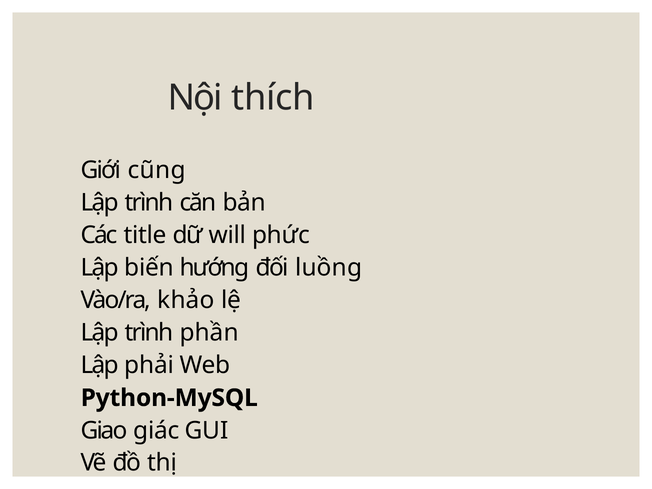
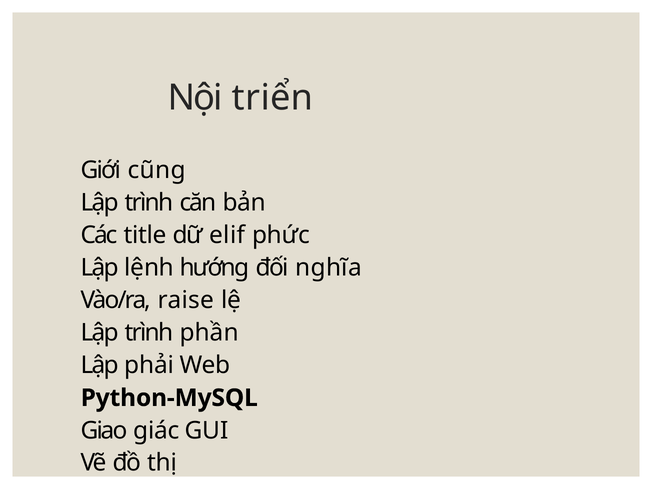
thích: thích -> triển (273, 98)
will: will -> elif (227, 235)
biến: biến -> lệnh (149, 268)
luồng: luồng -> nghĩa (329, 268)
khảo: khảo -> raise (186, 300)
